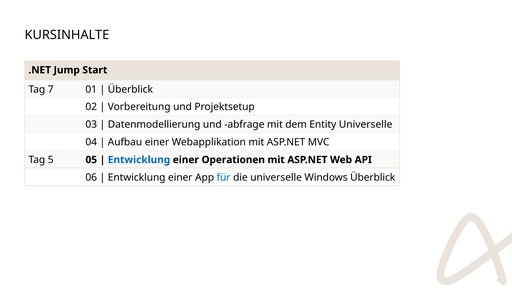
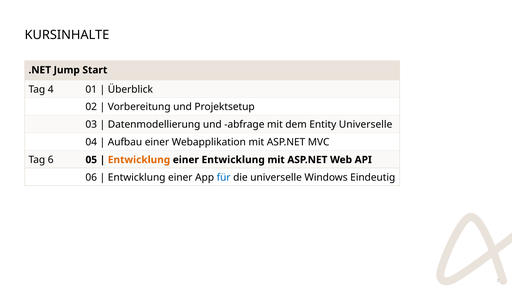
7: 7 -> 4 (51, 89)
5: 5 -> 6 (51, 160)
Entwicklung colour: blue -> orange (139, 160)
einer Operationen: Operationen -> Entwicklung (233, 160)
Windows Überblick: Überblick -> Eindeutig (373, 177)
